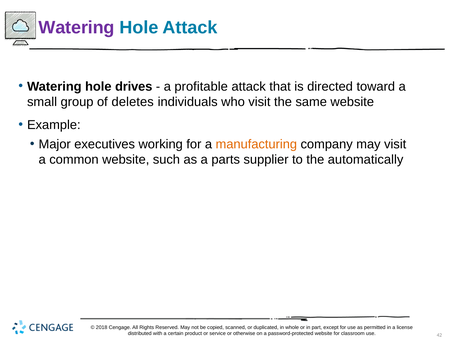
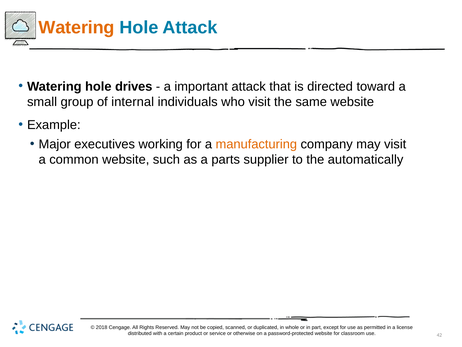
Watering colour: purple -> orange (77, 28)
profitable: profitable -> important (201, 86)
deletes: deletes -> internal (133, 102)
